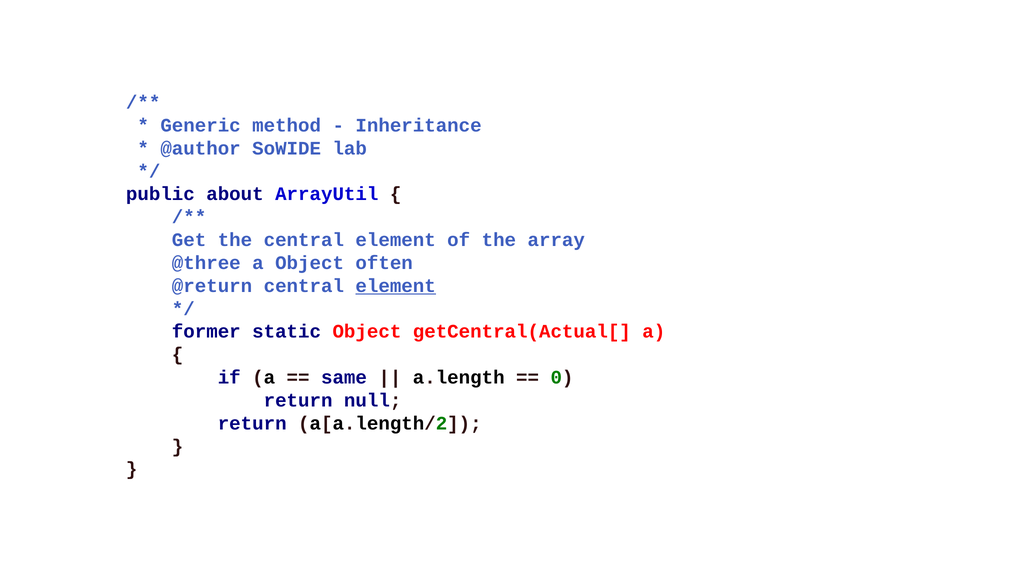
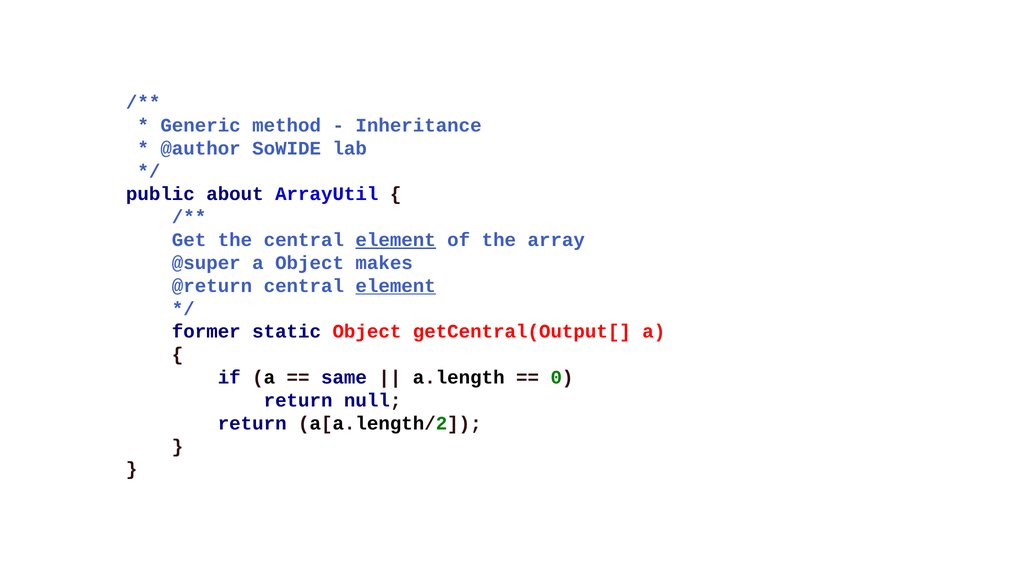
element underline: none -> present (396, 240)
@three: @three -> @super (206, 263)
often: often -> makes (384, 263)
getCentral(Actual[: getCentral(Actual[ -> getCentral(Output[ (522, 332)
